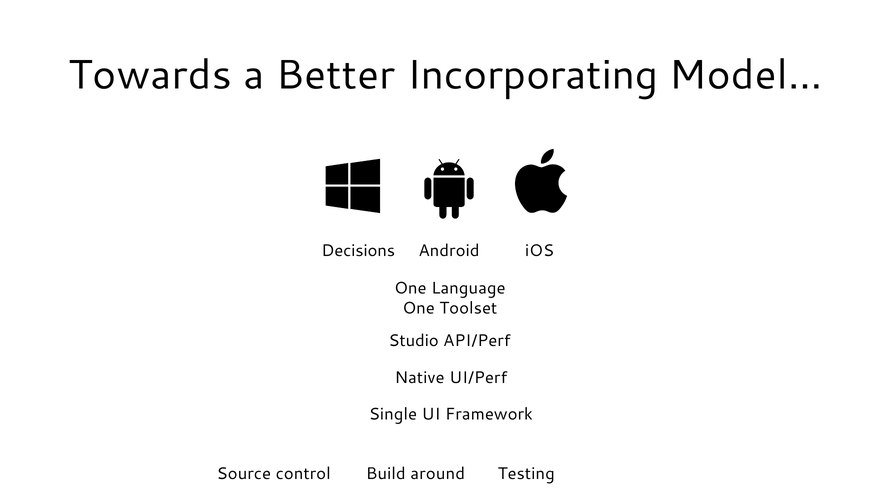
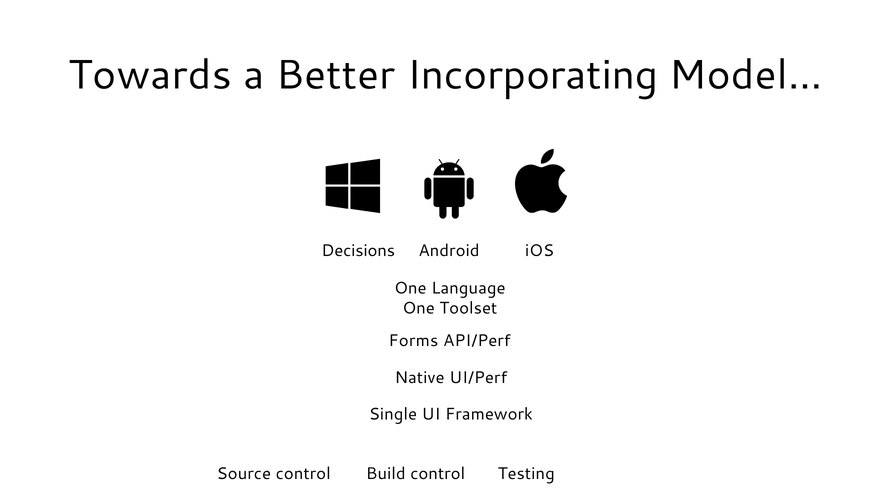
Studio: Studio -> Forms (413, 340)
Build around: around -> control (438, 473)
